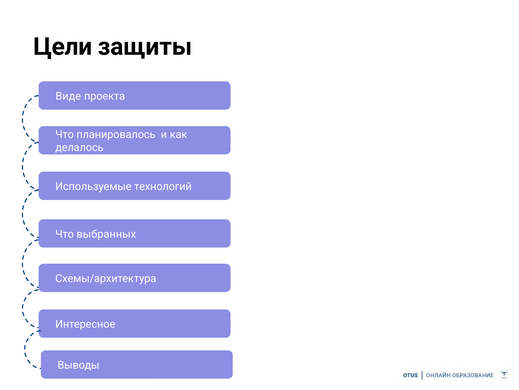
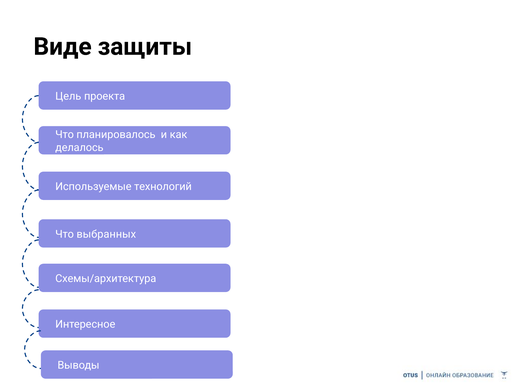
Цели: Цели -> Виде (63, 47)
Виде: Виде -> Цель (68, 96)
